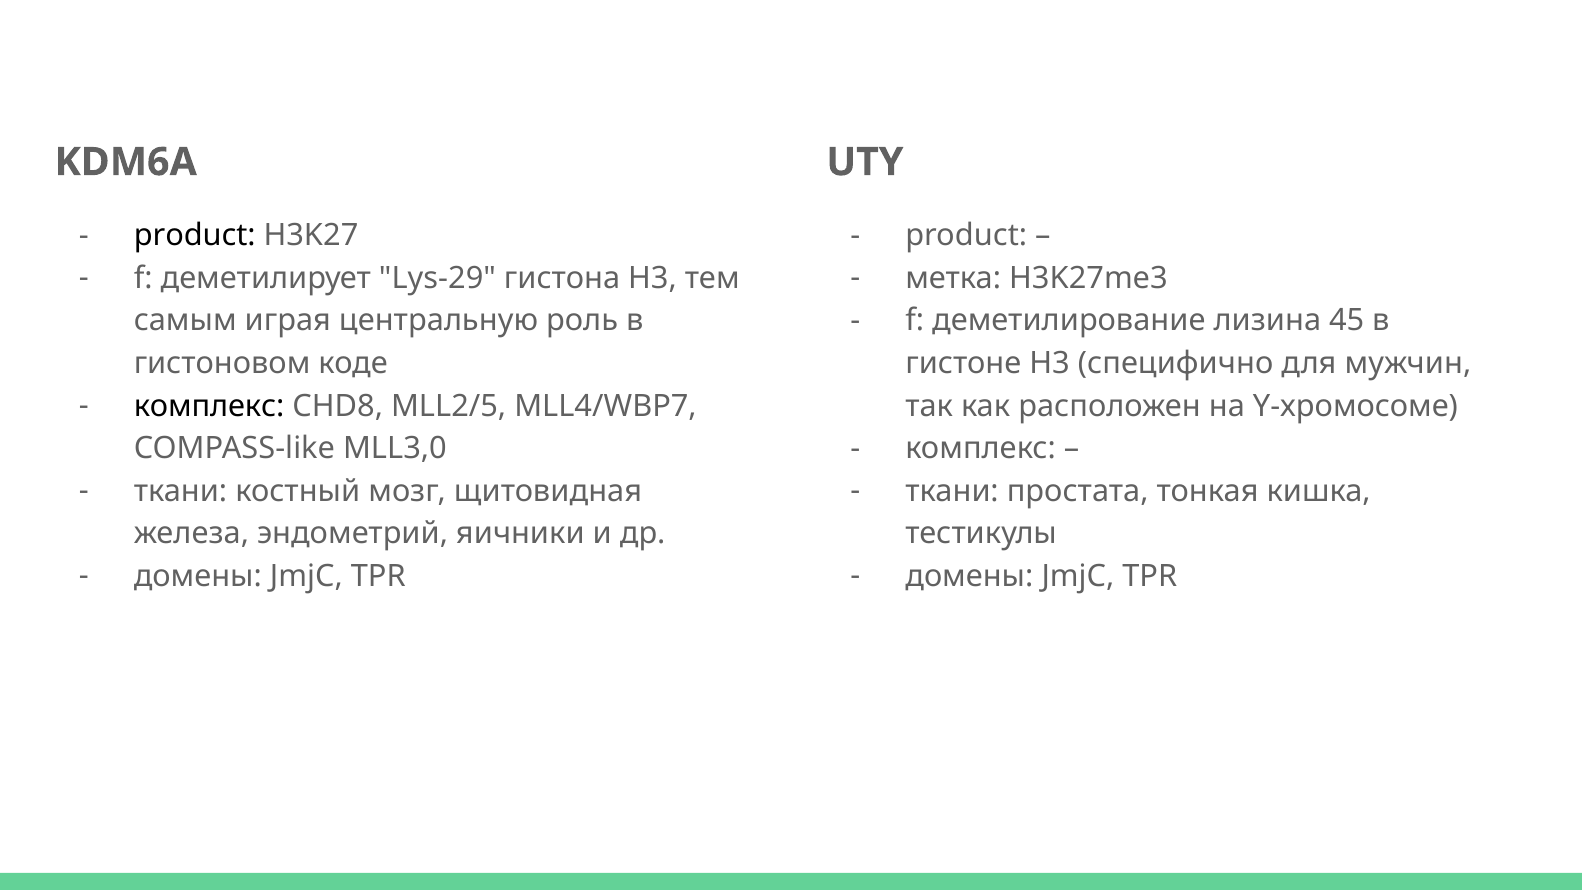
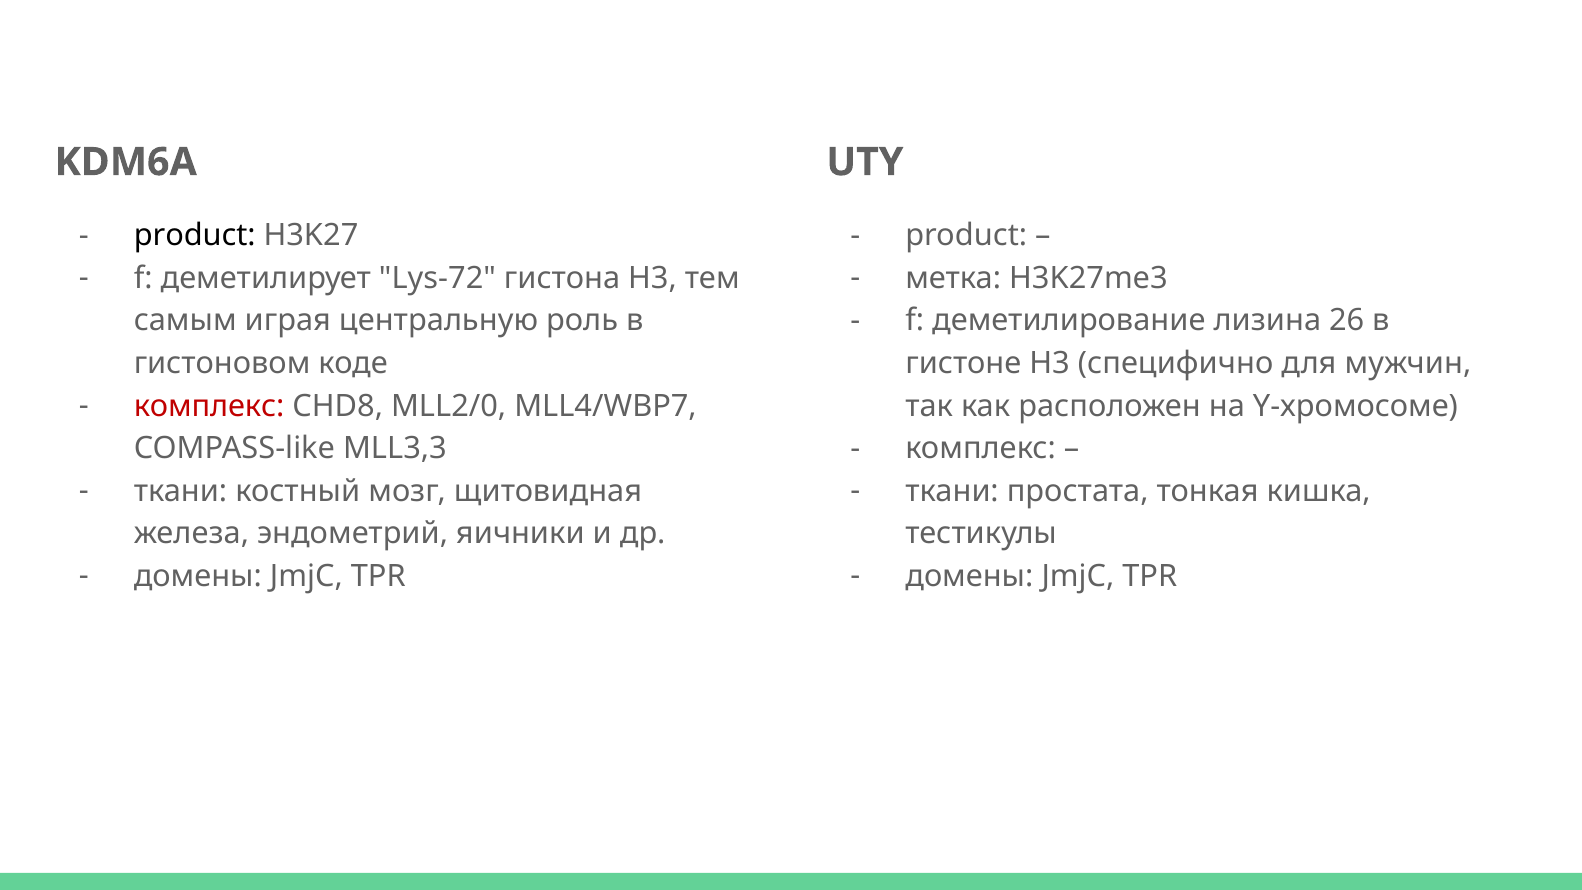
Lys-29: Lys-29 -> Lys-72 (437, 278)
45: 45 -> 26 (1347, 321)
комплекс colour: black -> red (209, 406)
MLL2/5: MLL2/5 -> MLL2/0 (449, 406)
MLL3,0: MLL3,0 -> MLL3,3 (395, 448)
